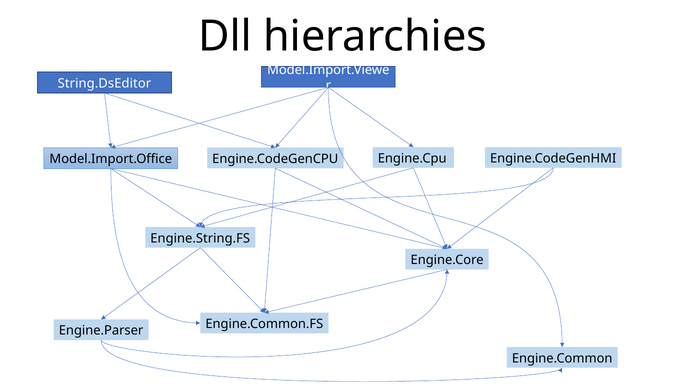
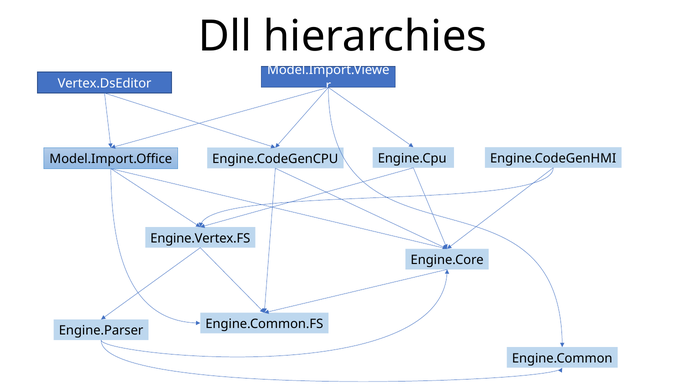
String.DsEditor: String.DsEditor -> Vertex.DsEditor (105, 83)
Engine.String.FS: Engine.String.FS -> Engine.Vertex.FS (200, 238)
